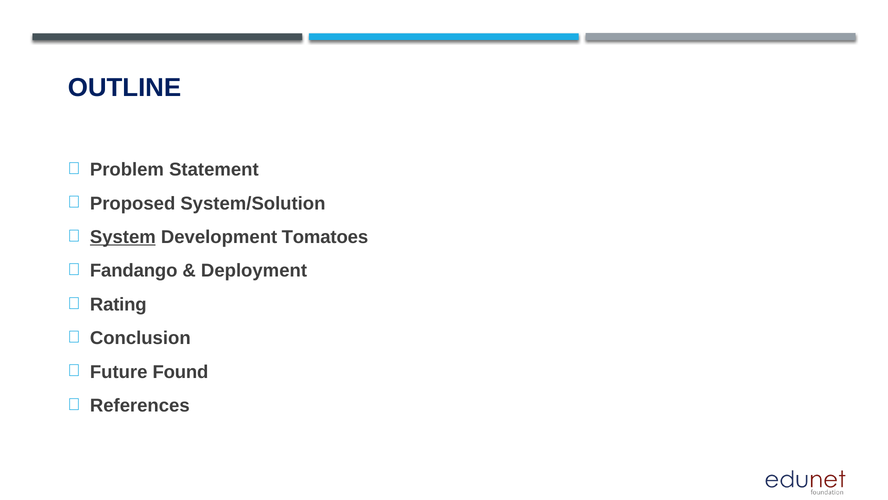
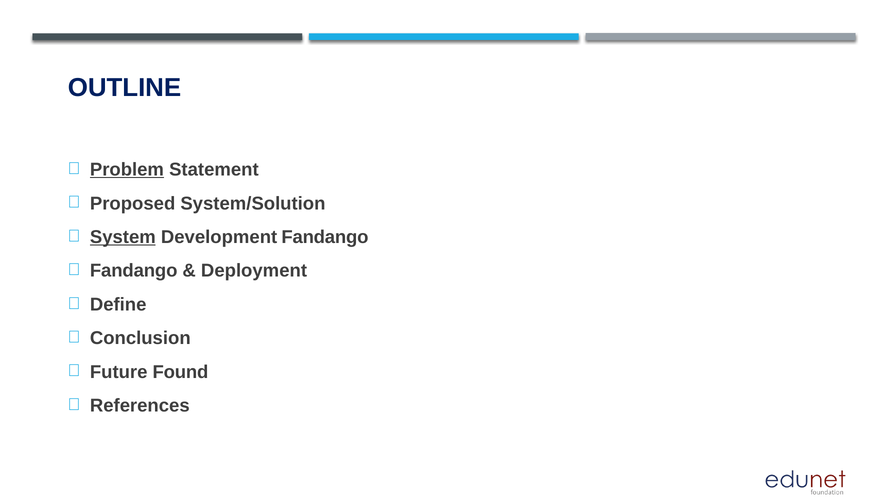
Problem underline: none -> present (127, 170)
Development Tomatoes: Tomatoes -> Fandango (325, 237)
Rating: Rating -> Define (118, 304)
